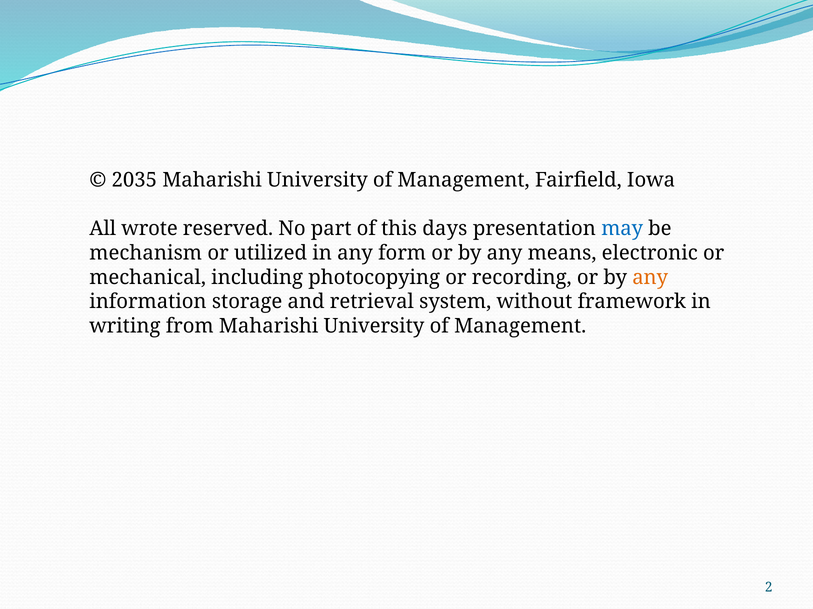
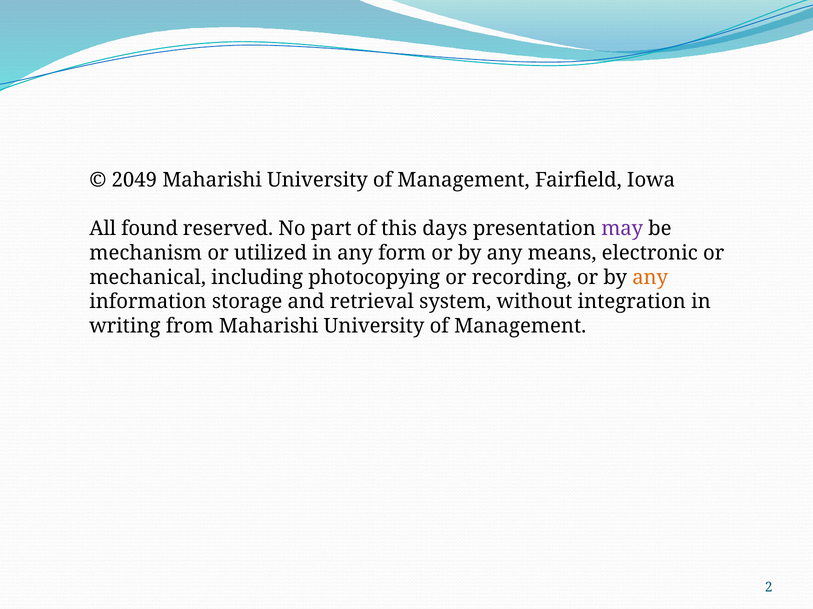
2035: 2035 -> 2049 (134, 180)
wrote: wrote -> found (150, 229)
may colour: blue -> purple (622, 229)
framework: framework -> integration (632, 302)
